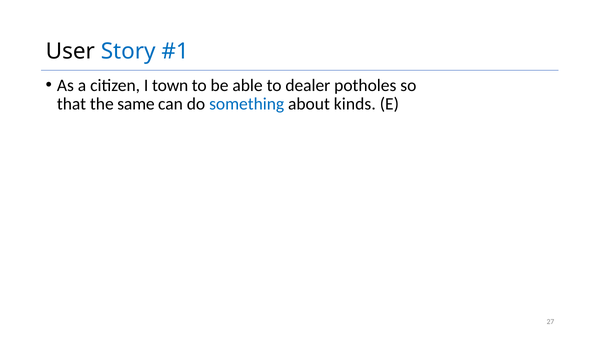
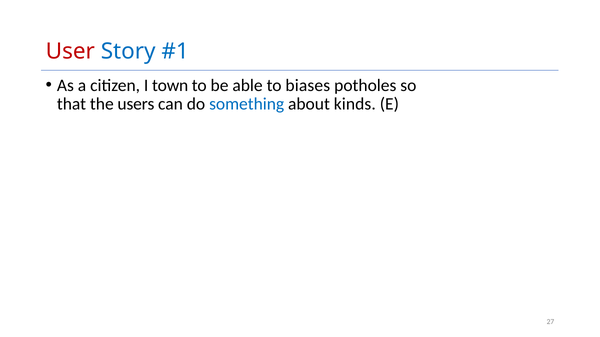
User colour: black -> red (70, 52)
dealer: dealer -> biases (308, 85)
same: same -> users (136, 104)
